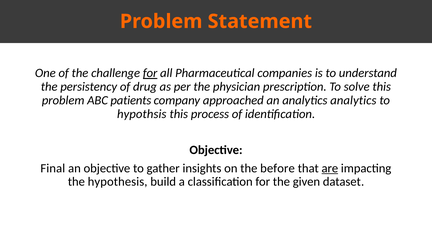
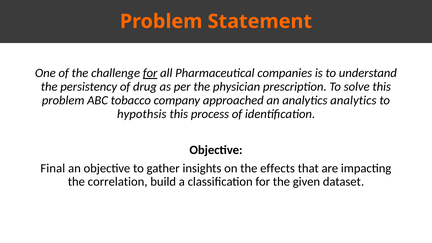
patients: patients -> tobacco (131, 100)
before: before -> effects (278, 168)
are underline: present -> none (330, 168)
hypothesis: hypothesis -> correlation (118, 182)
